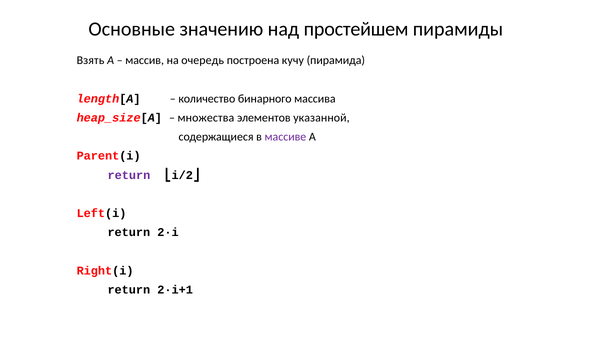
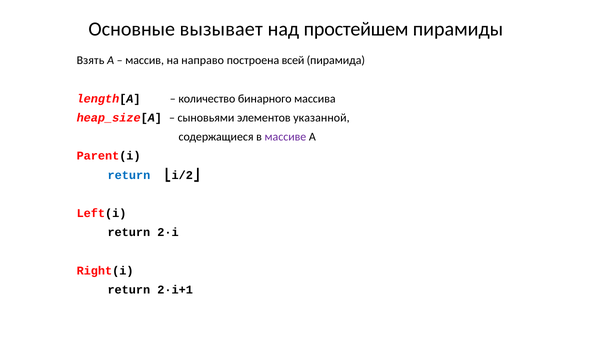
значению: значению -> вызывает (221, 29)
очередь: очередь -> направо (203, 60)
кучу: кучу -> всей (293, 60)
множества: множества -> сыновьями (206, 118)
return colour: purple -> blue (129, 175)
